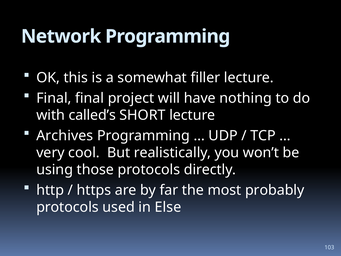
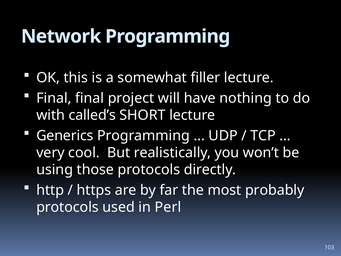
Archives: Archives -> Generics (65, 135)
Else: Else -> Perl (168, 207)
